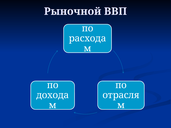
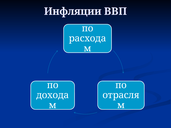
Рыночной: Рыночной -> Инфляции (73, 11)
